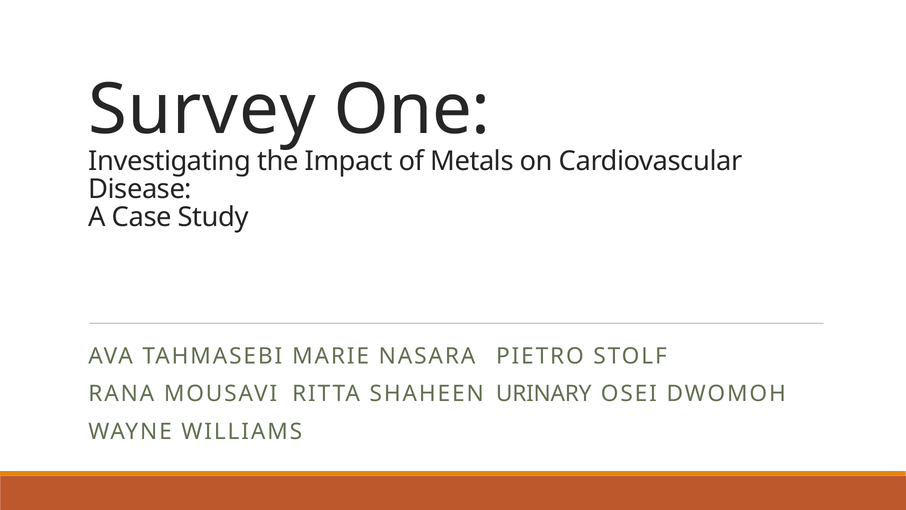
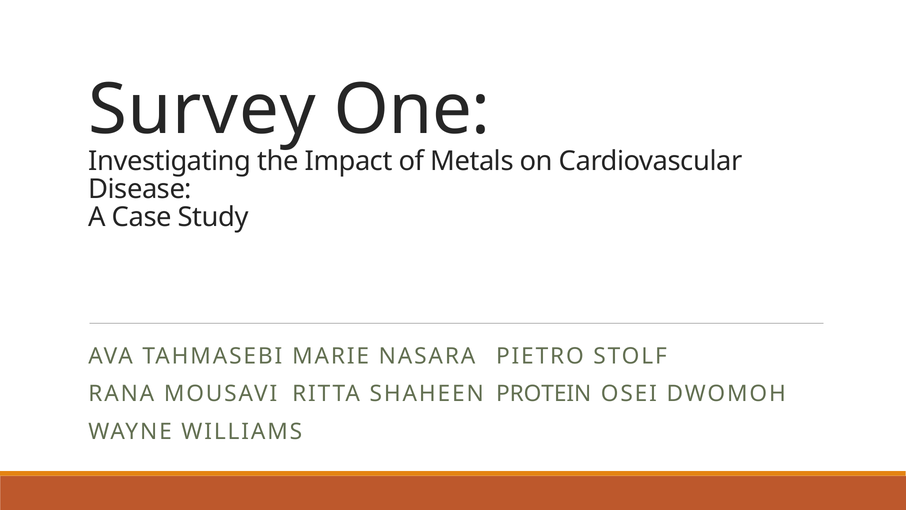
URINARY: URINARY -> PROTEIN (544, 394)
